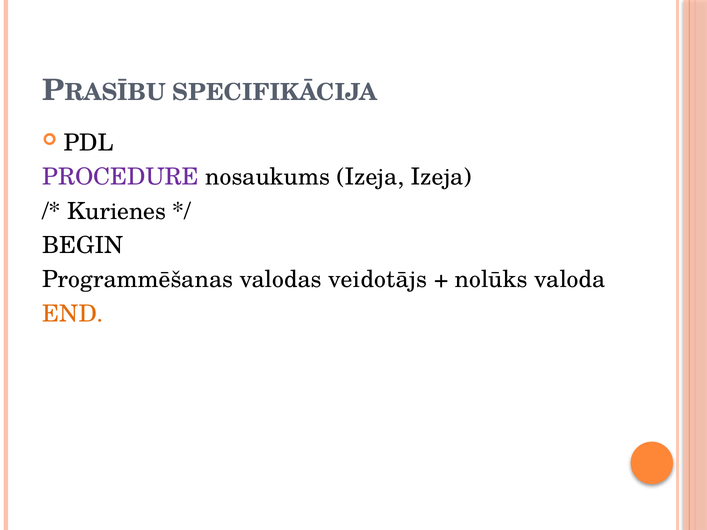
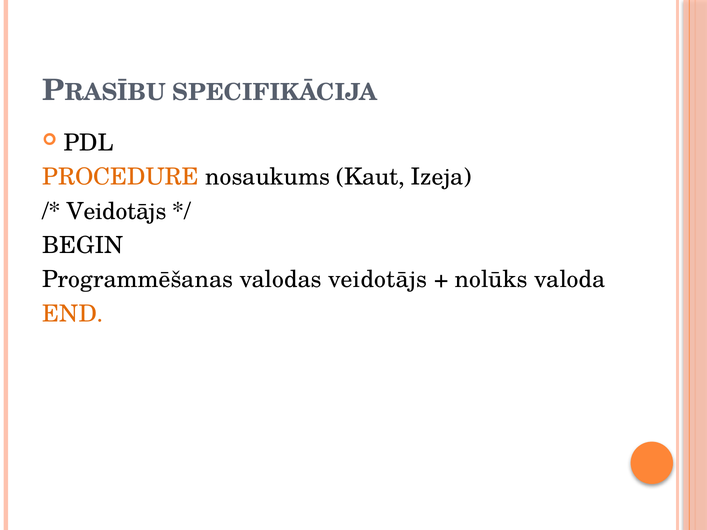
PROCEDURE colour: purple -> orange (121, 177)
nosaukums Izeja: Izeja -> Kaut (371, 177)
Kurienes: Kurienes -> Veidotājs (117, 211)
